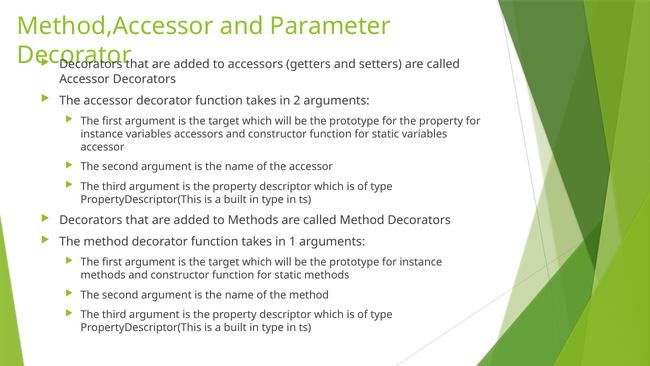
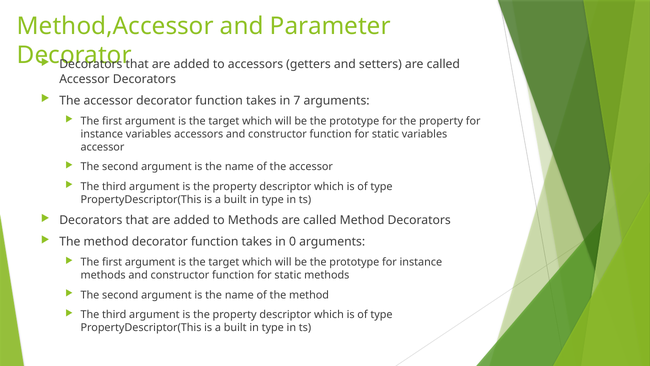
2: 2 -> 7 (297, 100)
1: 1 -> 0 (292, 241)
